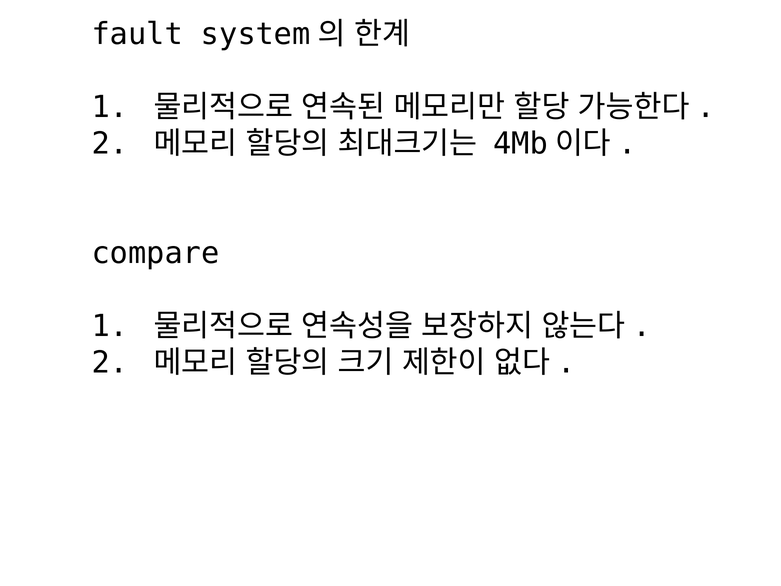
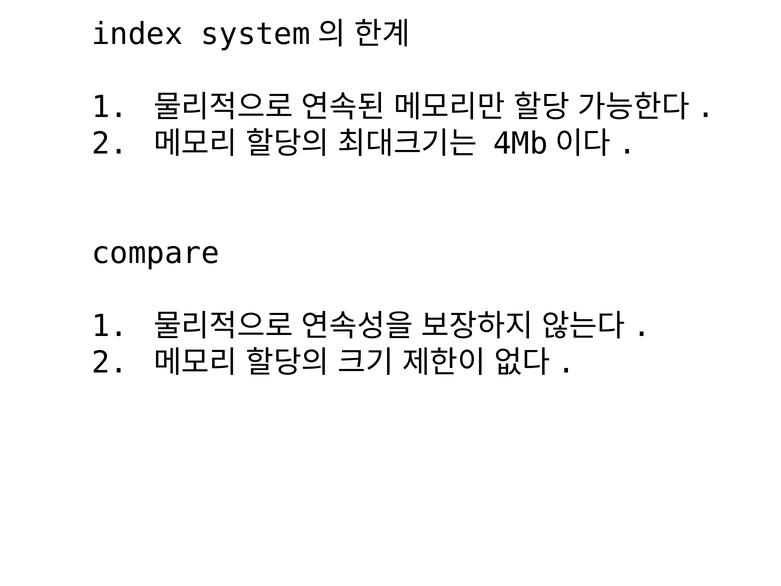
fault: fault -> index (137, 34)
